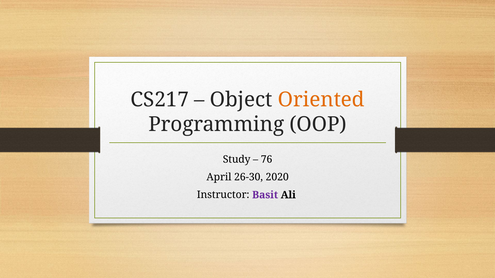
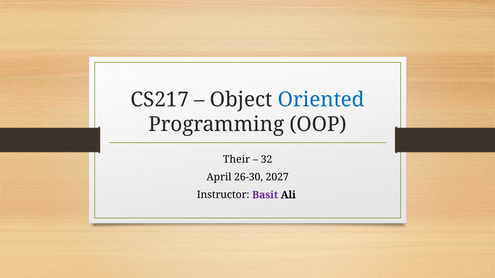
Oriented colour: orange -> blue (321, 100)
Study: Study -> Their (237, 160)
76: 76 -> 32 (267, 160)
2020: 2020 -> 2027 (277, 177)
